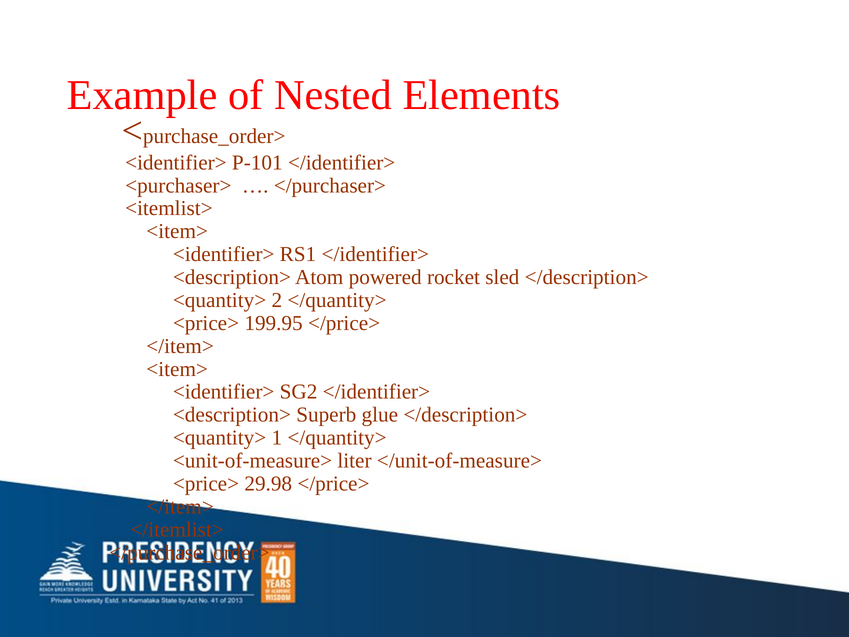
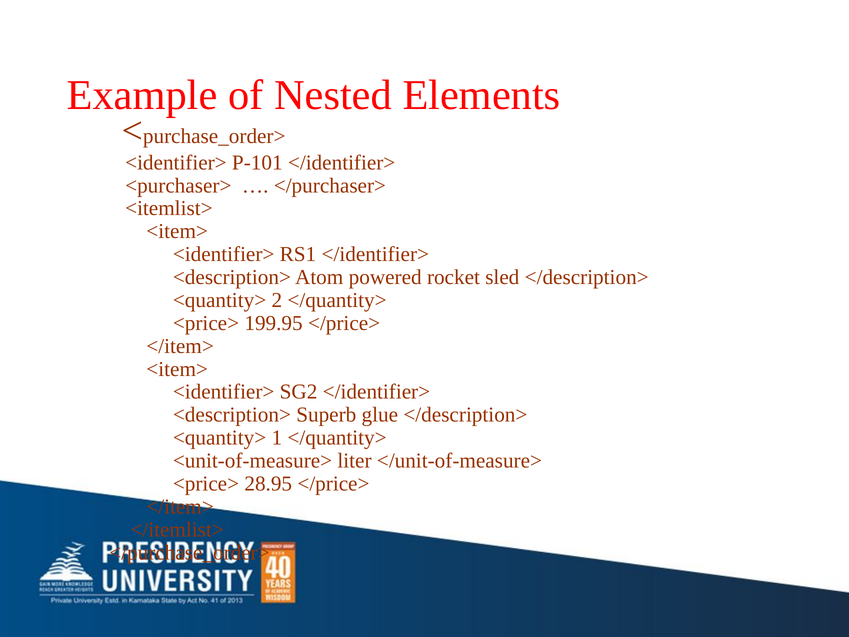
29.98: 29.98 -> 28.95 (268, 484)
